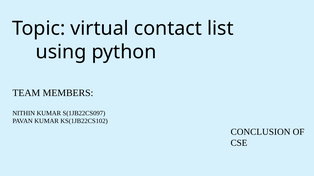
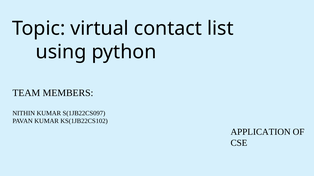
CONCLUSION: CONCLUSION -> APPLICATION (261, 132)
